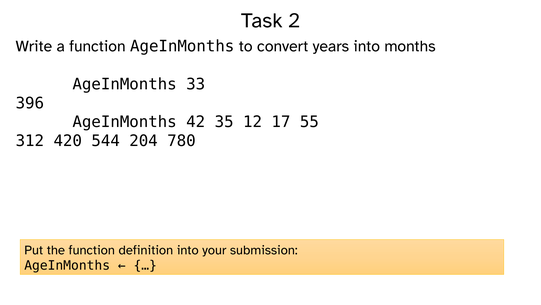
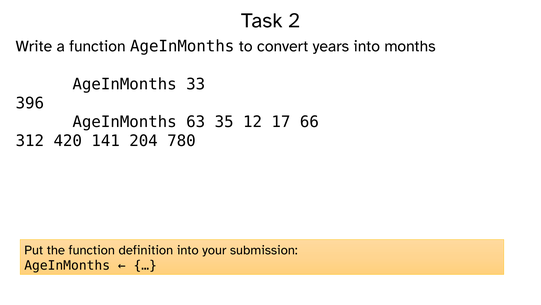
42: 42 -> 63 (196, 122)
55: 55 -> 66 (309, 122)
544: 544 -> 141 (106, 141)
